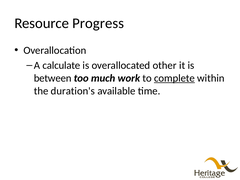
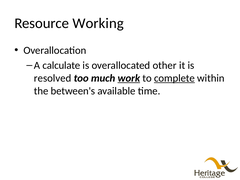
Progress: Progress -> Working (98, 23)
between: between -> resolved (53, 78)
work underline: none -> present (129, 78)
duration's: duration's -> between's (73, 91)
